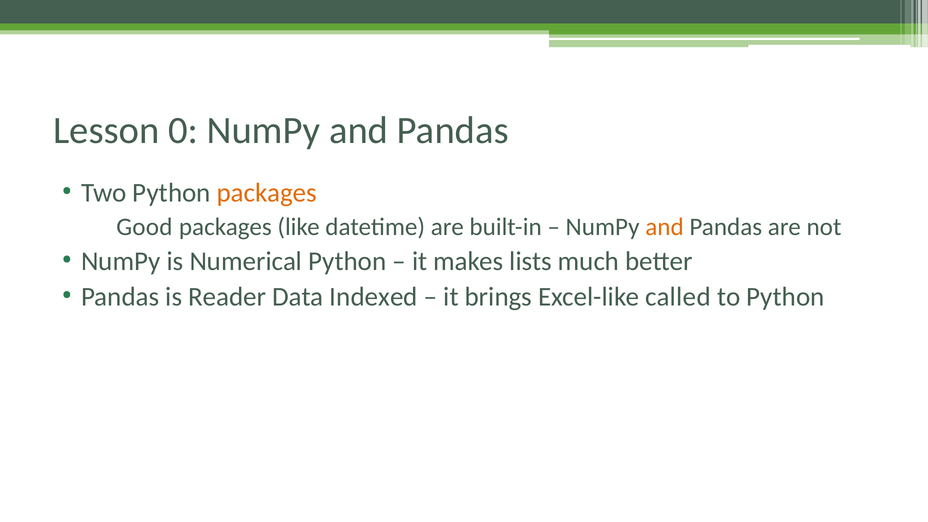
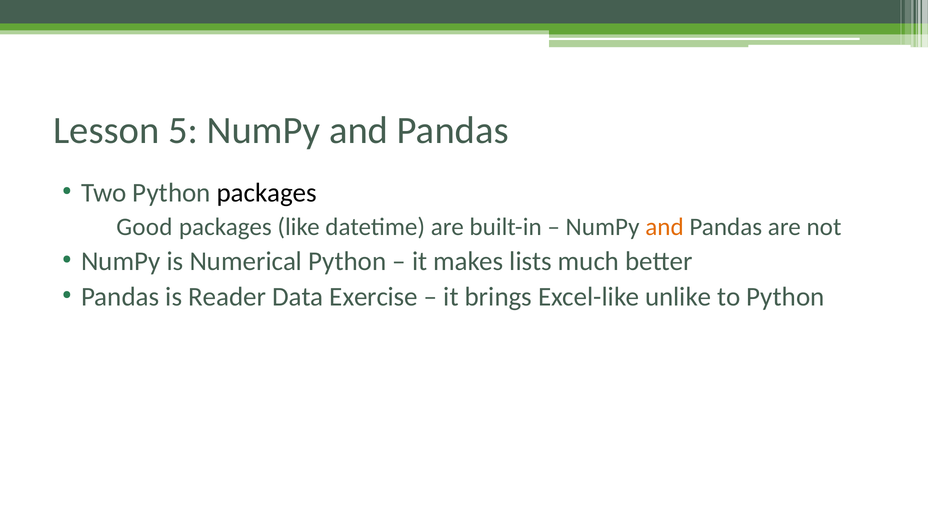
0: 0 -> 5 (183, 130)
packages colour: orange -> black (267, 193)
Indexed: Indexed -> Exercise (374, 297)
called: called -> unlike (678, 297)
